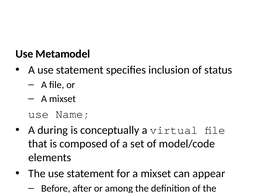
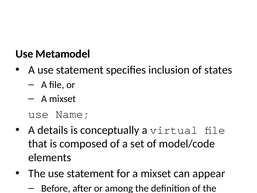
status: status -> states (218, 70)
during: during -> details (53, 130)
